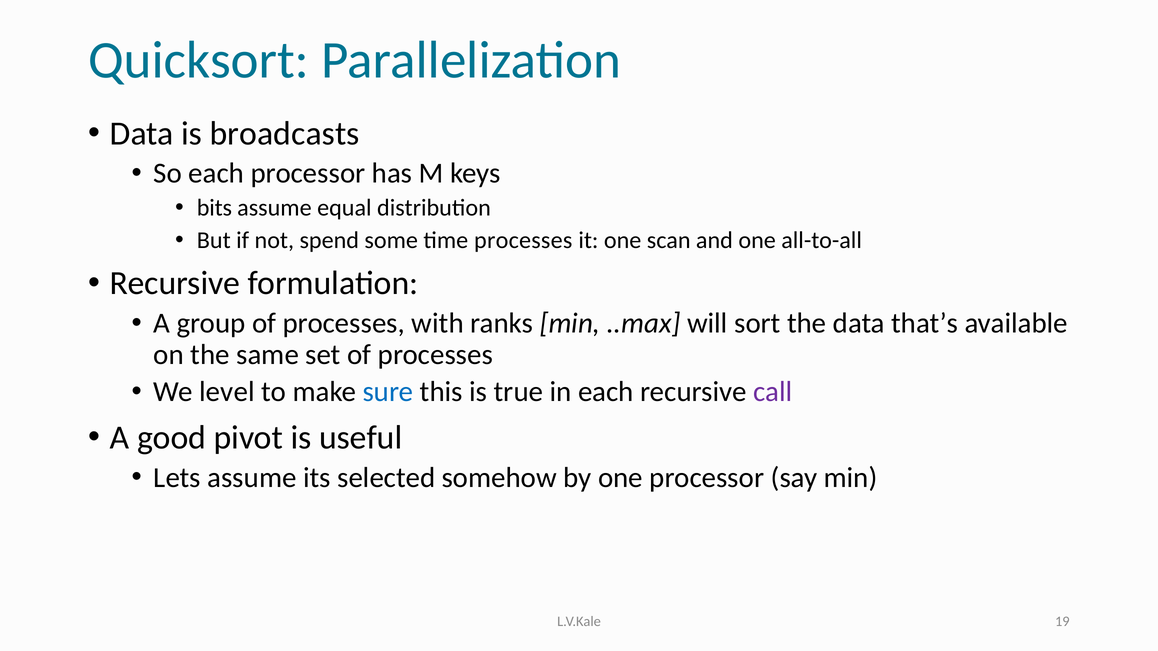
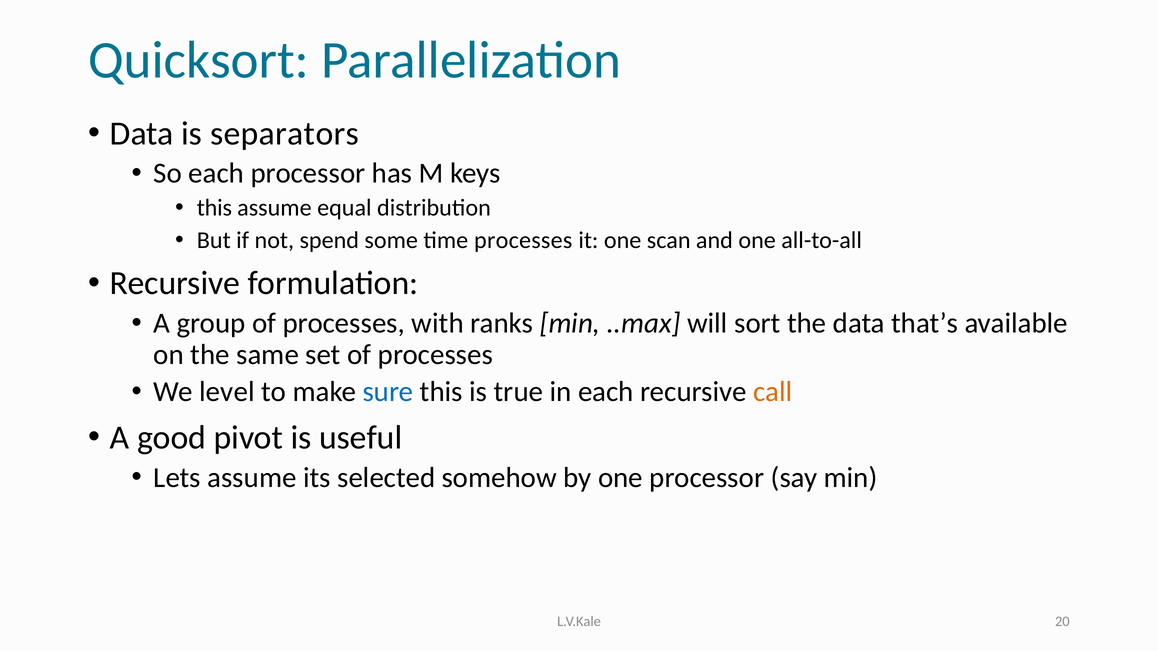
broadcasts: broadcasts -> separators (284, 134)
bits: bits -> this (214, 208)
call colour: purple -> orange (773, 392)
19: 19 -> 20 (1062, 622)
